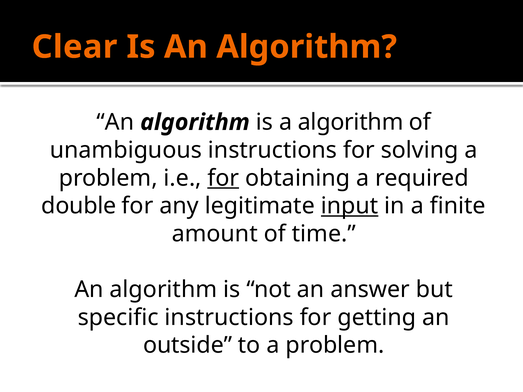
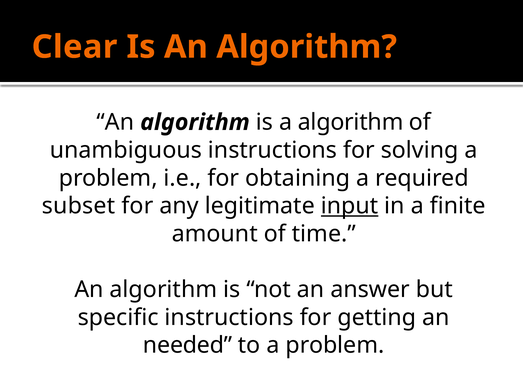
for underline: present -> none (223, 178)
double: double -> subset (79, 206)
outside: outside -> needed (188, 346)
